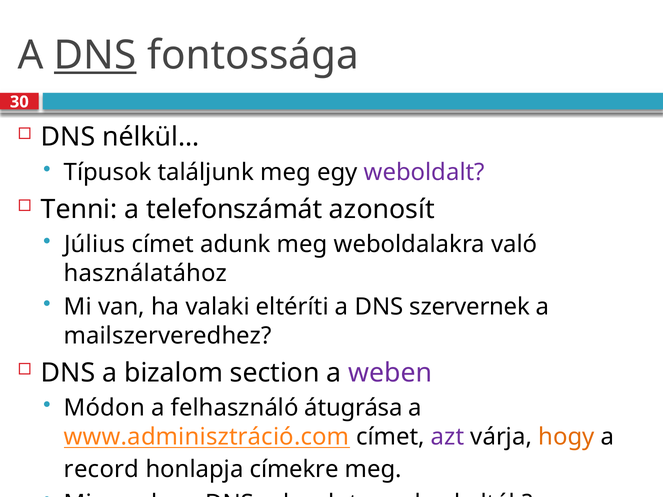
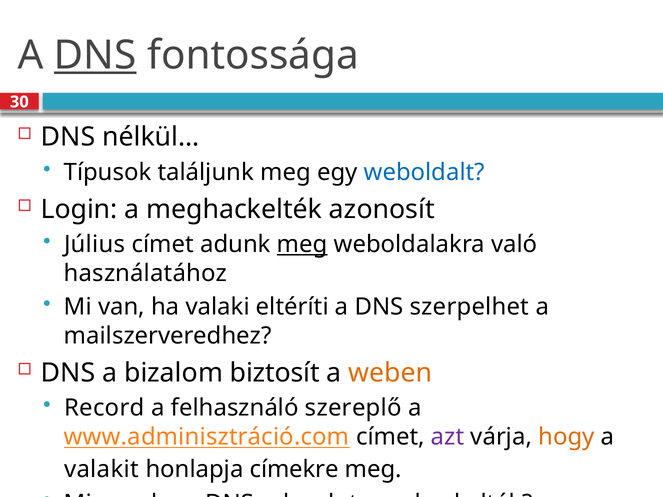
weboldalt colour: purple -> blue (424, 172)
Tenni: Tenni -> Login (79, 209)
a telefonszámát: telefonszámát -> meghackelték (234, 209)
meg underline: none -> present (302, 245)
szervernek: szervernek -> szerpelhet (469, 307)
section: section -> biztosít (275, 373)
weben colour: purple -> orange (390, 373)
Módon: Módon -> Record (104, 408)
átugrása: átugrása -> szereplő (353, 408)
record: record -> valakit (102, 470)
